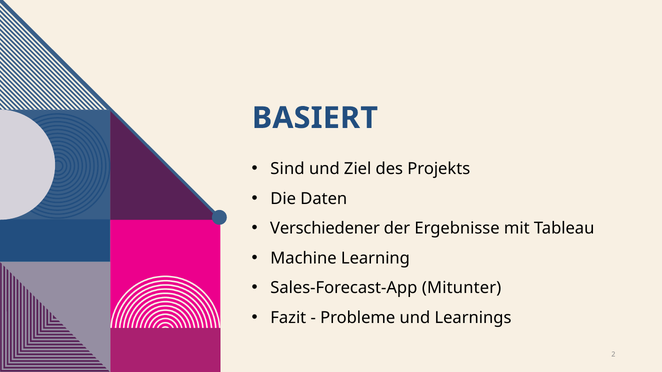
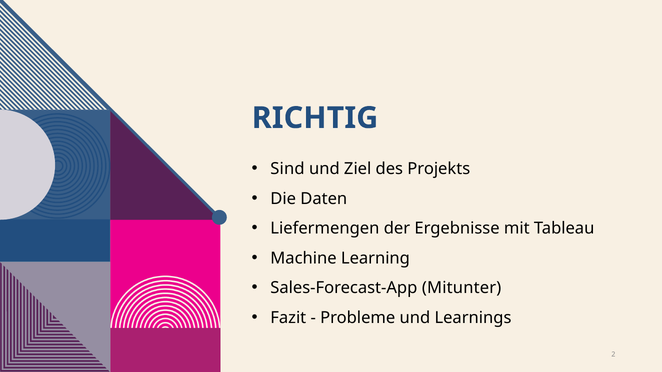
BASIERT: BASIERT -> RICHTIG (315, 118)
Verschiedener: Verschiedener -> Liefermengen (325, 229)
